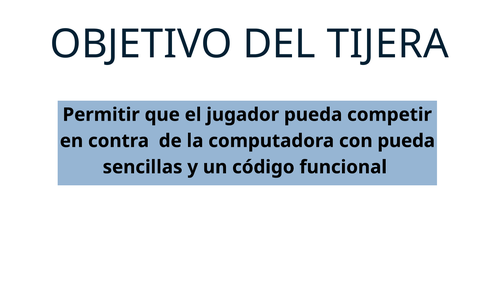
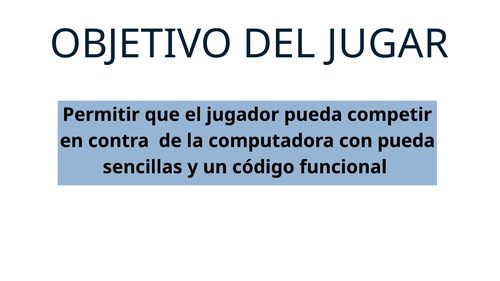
TIJERA: TIJERA -> JUGAR (388, 44)
